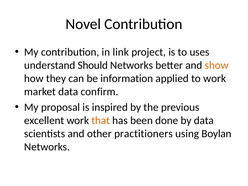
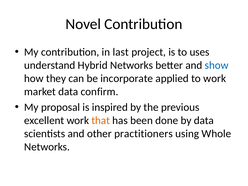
link: link -> last (121, 52)
Should: Should -> Hybrid (93, 65)
show colour: orange -> blue (217, 65)
information: information -> incorporate (127, 79)
Boylan: Boylan -> Whole (216, 134)
